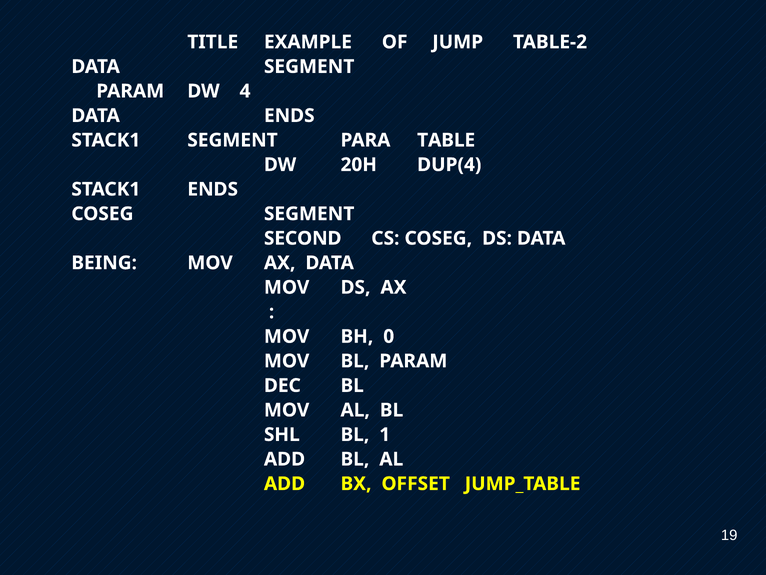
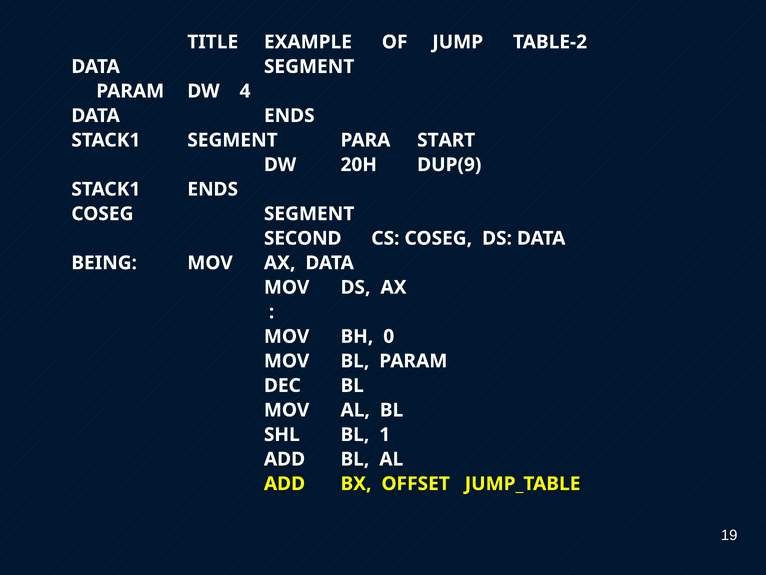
TABLE: TABLE -> START (446, 140)
DUP(4: DUP(4 -> DUP(9 (449, 165)
